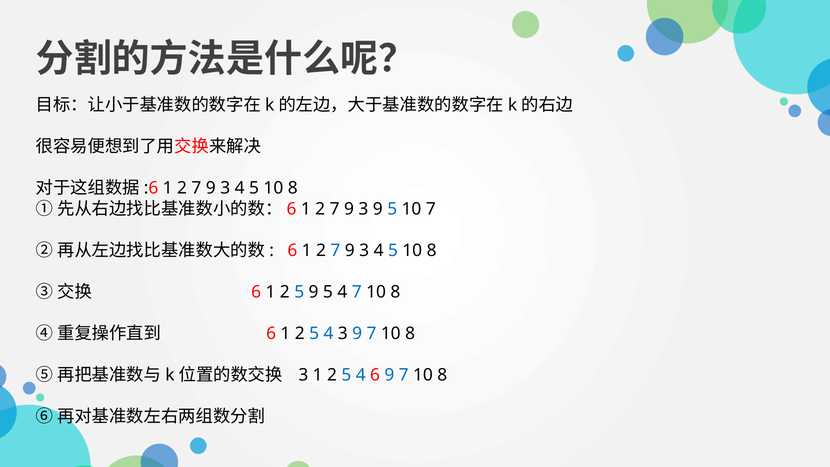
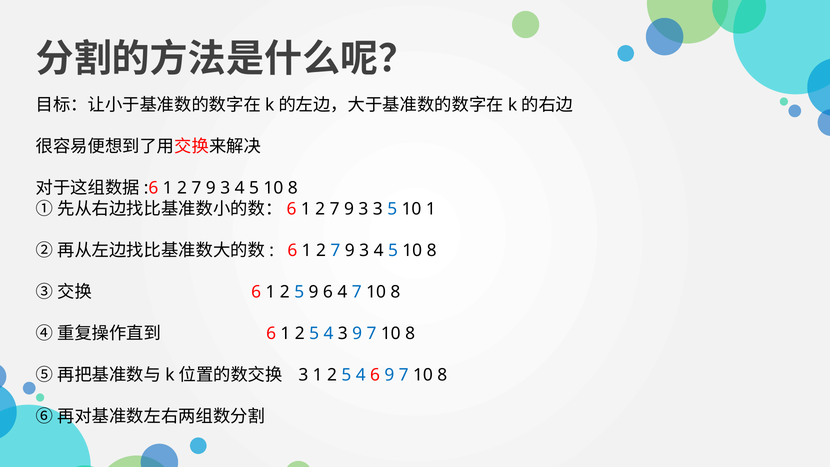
9 3 9: 9 -> 3 (378, 209)
10 7: 7 -> 1 (431, 209)
5 9 5: 5 -> 6 (328, 292)
